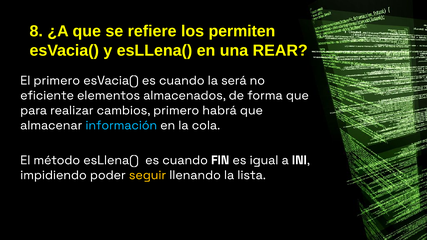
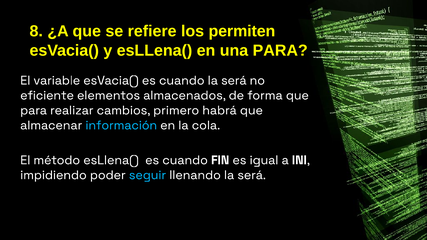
una REAR: REAR -> PARA (280, 50)
El primero: primero -> variable (57, 80)
seguir colour: yellow -> light blue (148, 175)
llenando la lista: lista -> será (252, 175)
